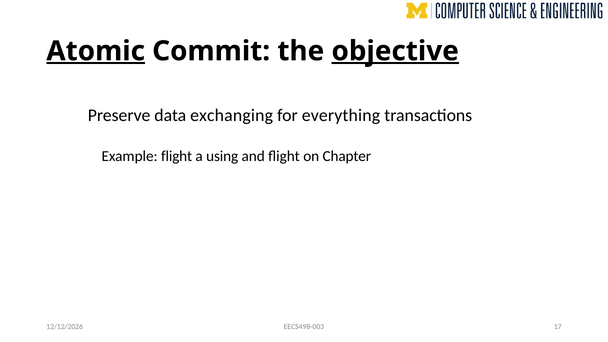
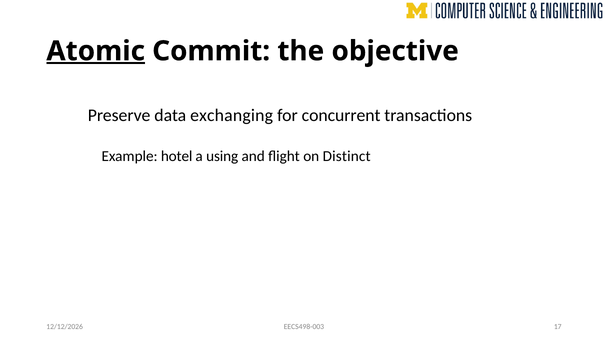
objective underline: present -> none (395, 51)
everything: everything -> concurrent (341, 115)
Example flight: flight -> hotel (177, 156)
Chapter: Chapter -> Distinct (347, 156)
